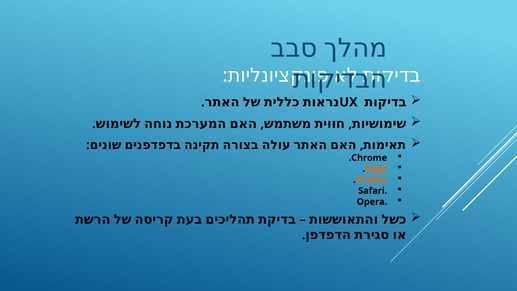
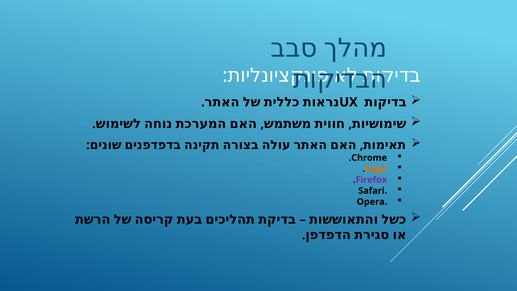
Firefox colour: orange -> purple (371, 180)
